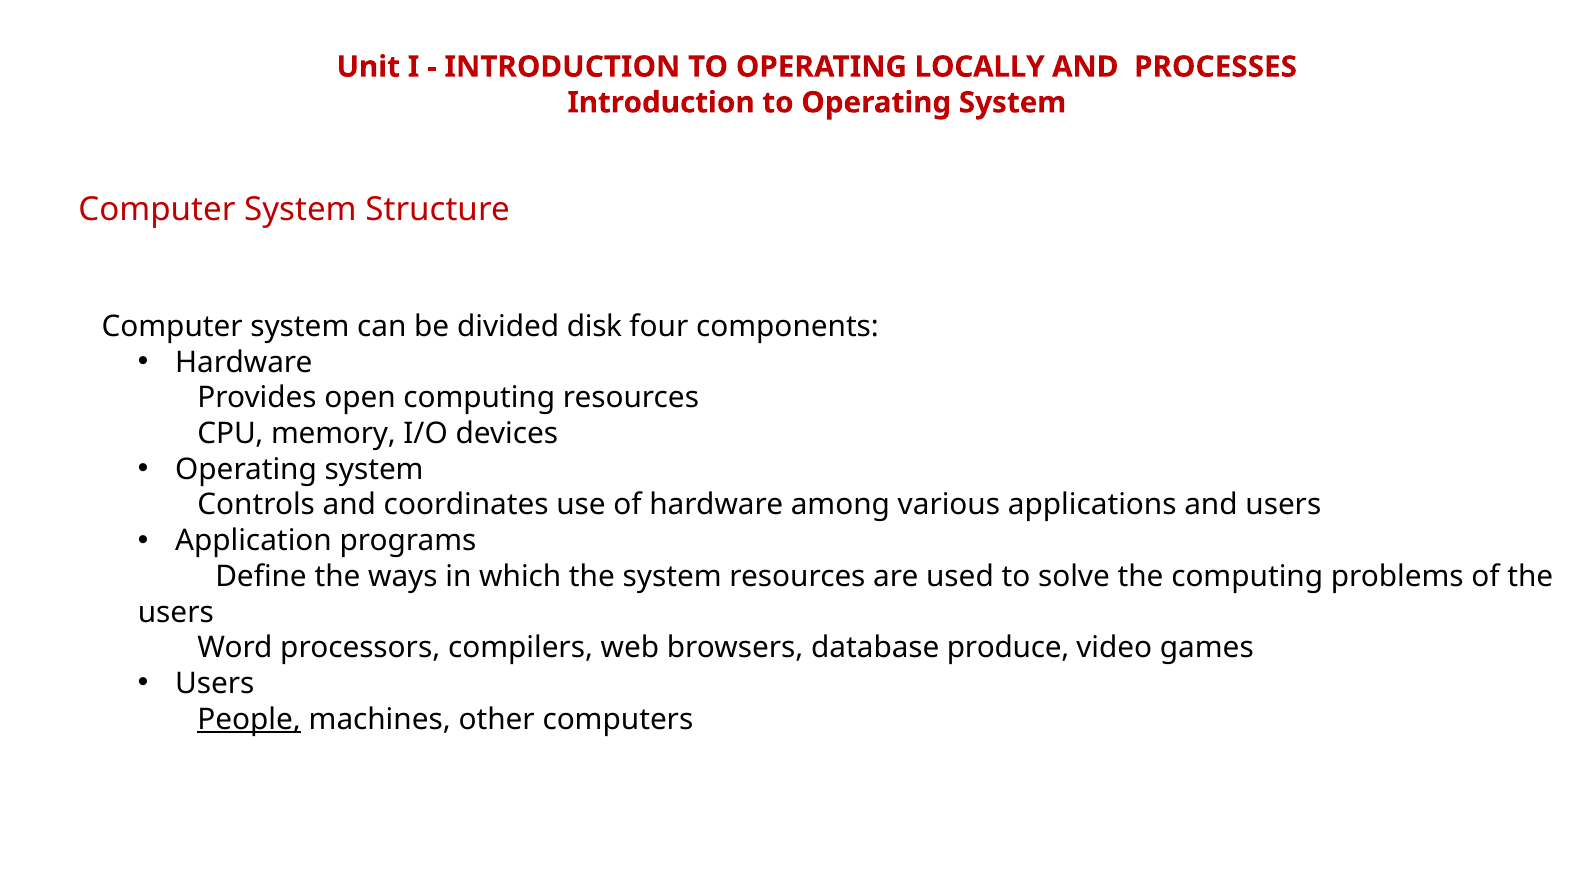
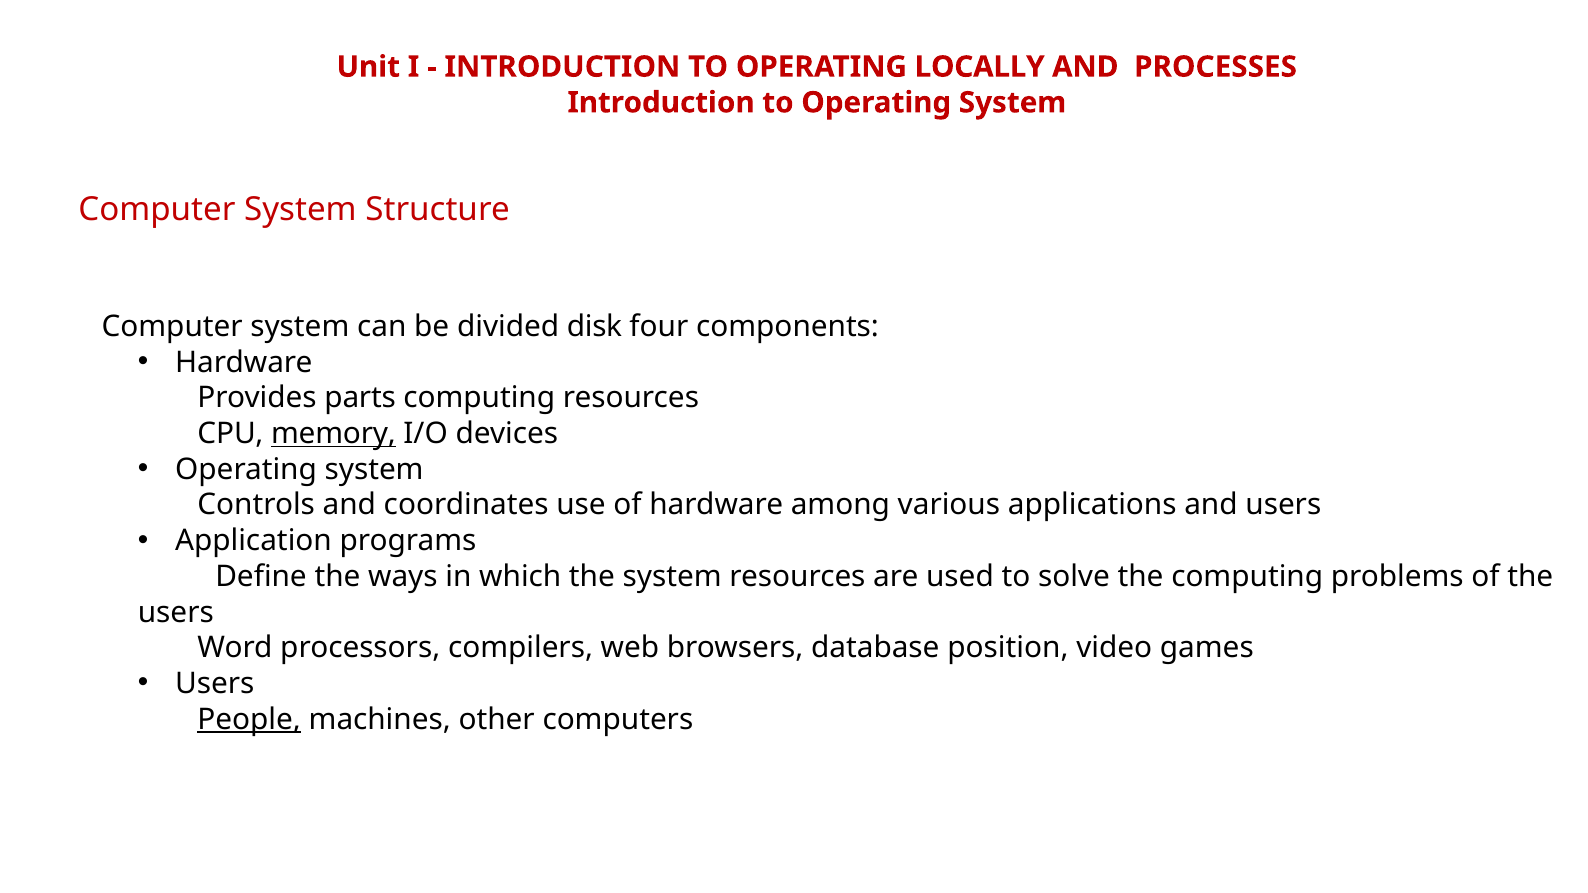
open: open -> parts (360, 398)
memory underline: none -> present (333, 434)
produce: produce -> position (1008, 648)
